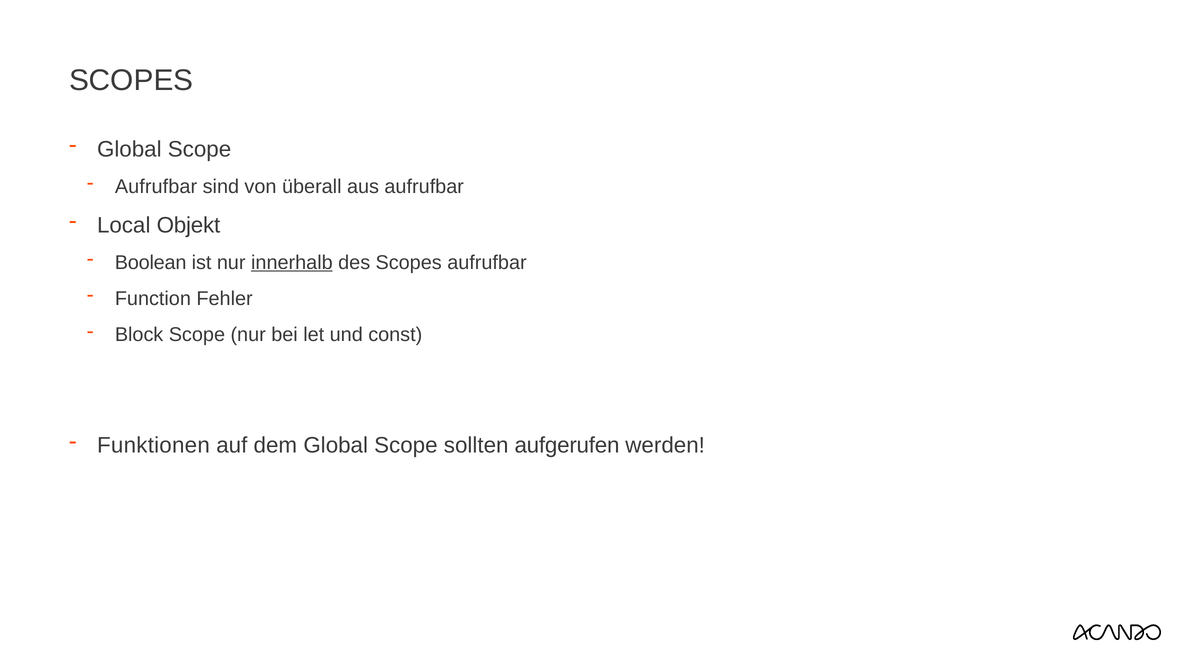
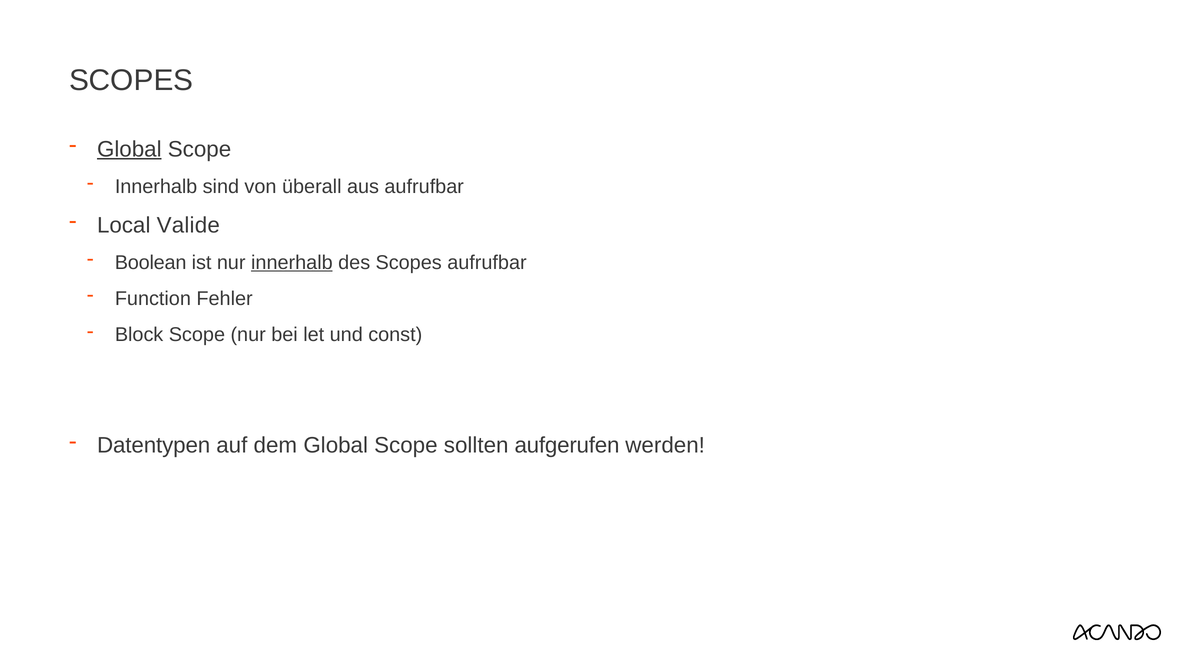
Global underline: none -> present (129, 149)
Aufrufbar: Aufrufbar -> Innerhalb (156, 187)
Objekt: Objekt -> Valide (188, 225)
Funktionen: Funktionen -> Datentypen (154, 445)
